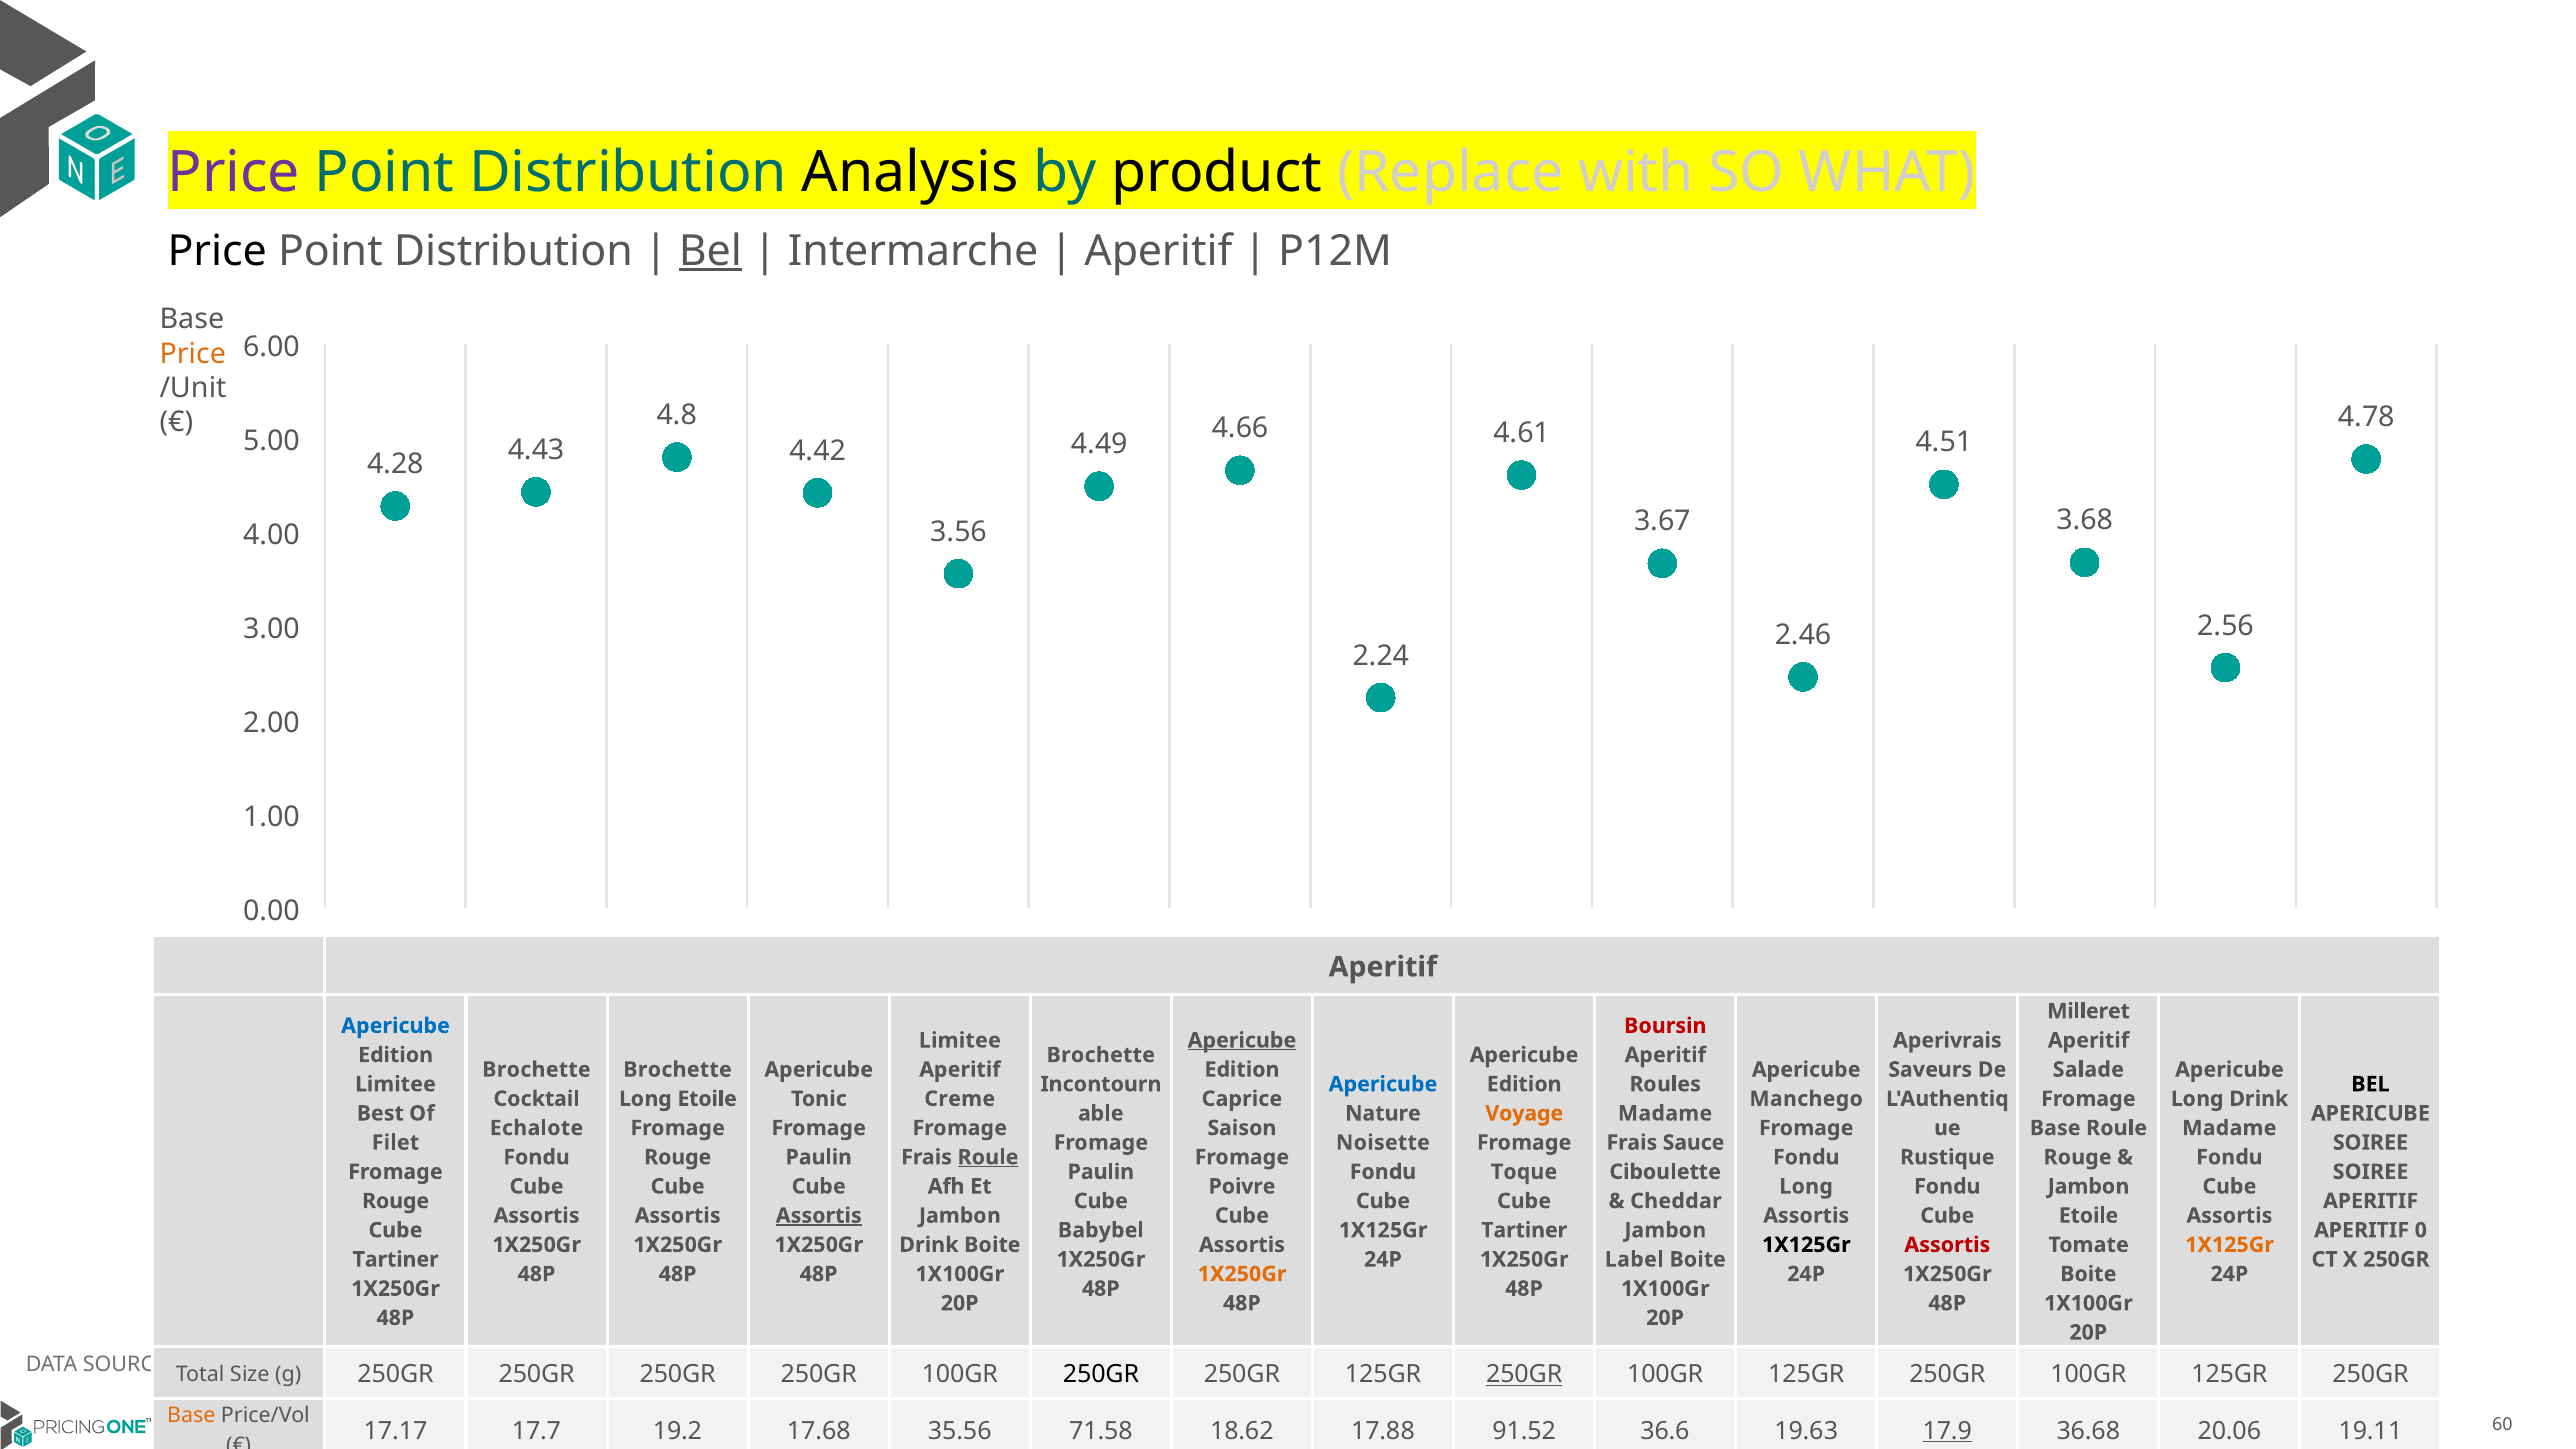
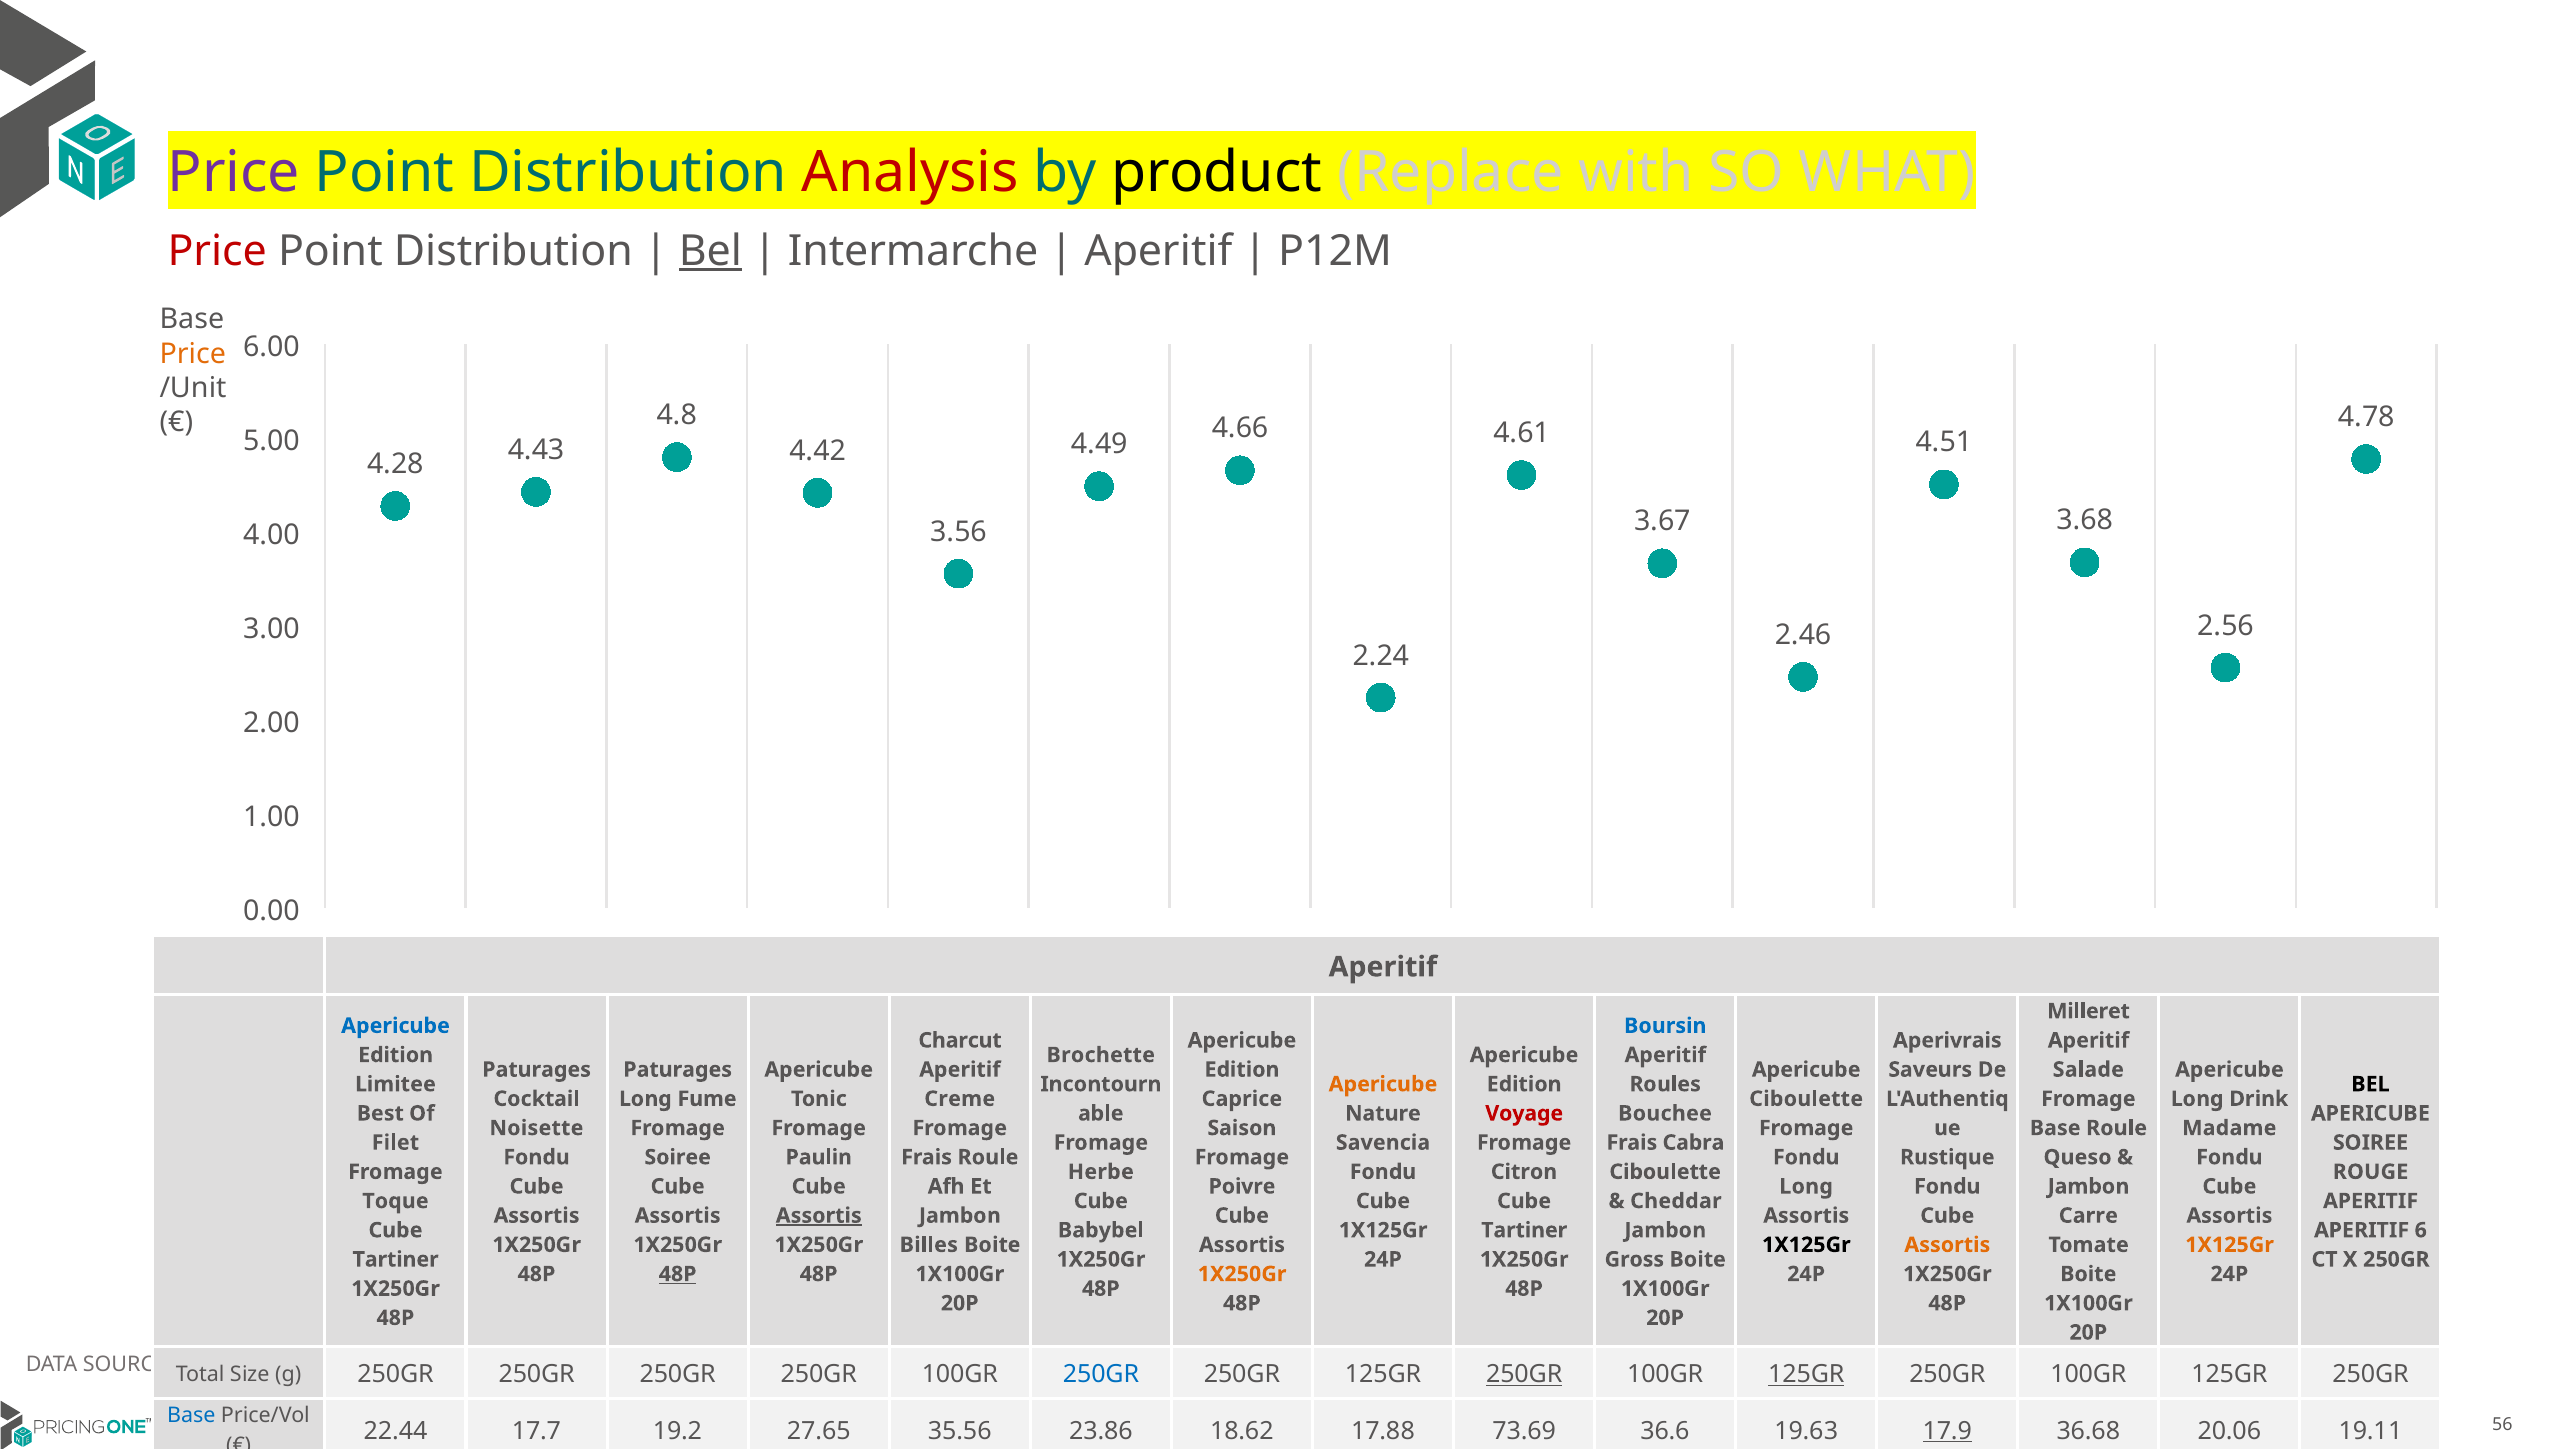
Analysis colour: black -> red (910, 173)
Price colour: black -> red (217, 251)
Boursin colour: red -> blue (1665, 1026)
Limitee: Limitee -> Charcut (960, 1040)
Apericube underline: present -> none (1242, 1040)
Brochette: Brochette -> Paturages (537, 1070)
Brochette: Brochette -> Paturages (678, 1070)
Apericube colour: blue -> orange (1383, 1084)
Long Etoile: Etoile -> Fume (707, 1099)
Manchego: Manchego -> Ciboulette (1806, 1099)
Voyage colour: orange -> red (1524, 1113)
Madame: Madame -> Bouchee (1665, 1113)
Echalote: Echalote -> Noisette (536, 1128)
Noisette: Noisette -> Savencia (1383, 1143)
Sauce: Sauce -> Cabra (1693, 1143)
Rouge: Rouge -> Soiree (678, 1157)
Roule underline: present -> none (988, 1157)
Rouge: Rouge -> Queso (2078, 1157)
Paulin: Paulin -> Herbe (1101, 1172)
Toque: Toque -> Citron (1524, 1172)
SOIREE: SOIREE -> ROUGE (2371, 1172)
Rouge: Rouge -> Toque (395, 1201)
Etoile: Etoile -> Carre (2088, 1216)
0: 0 -> 6 (2421, 1230)
Drink: Drink -> Billes (929, 1245)
Assortis colour: red -> orange (1947, 1245)
Label: Label -> Gross (1634, 1260)
48P underline: none -> present (678, 1274)
250GR colour: black -> blue (1101, 1375)
125GR underline: none -> present (1806, 1375)
Base colour: orange -> blue (191, 1416)
60: 60 -> 56 (2502, 1425)
17.17: 17.17 -> 22.44 (396, 1431)
17.68: 17.68 -> 27.65 (819, 1431)
71.58: 71.58 -> 23.86 (1101, 1431)
91.52: 91.52 -> 73.69 (1524, 1431)
